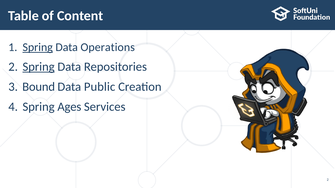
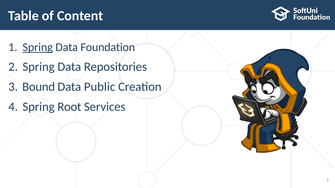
Operations: Operations -> Foundation (108, 47)
Spring underline: present -> none (39, 67)
Ages: Ages -> Root (69, 107)
